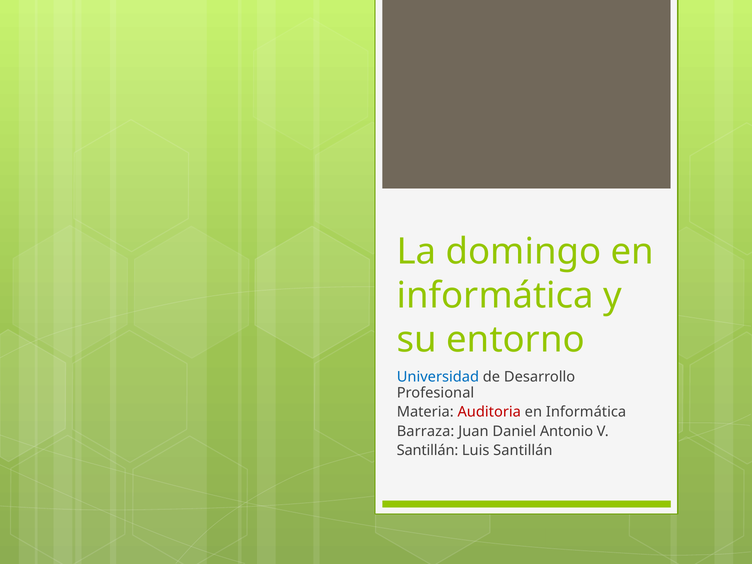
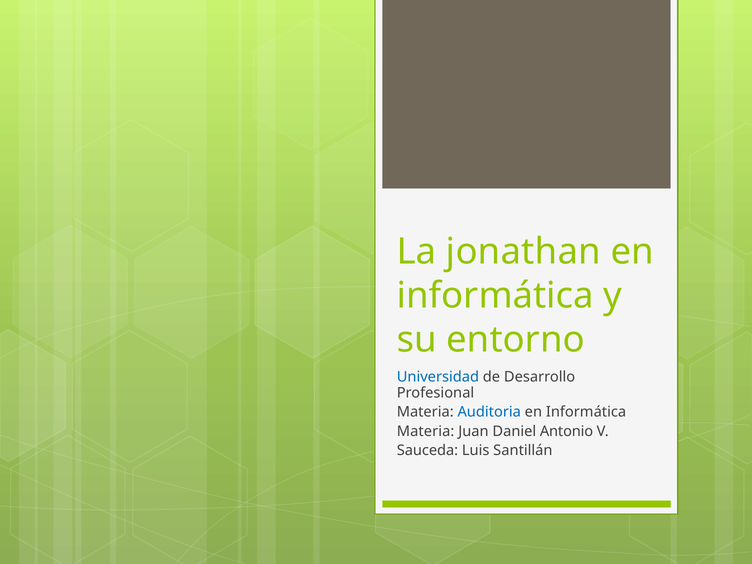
domingo: domingo -> jonathan (523, 252)
Auditoria colour: red -> blue (489, 412)
Barraza: Barraza -> Materia (426, 431)
Santillán: Santillán -> Sauceda (427, 451)
